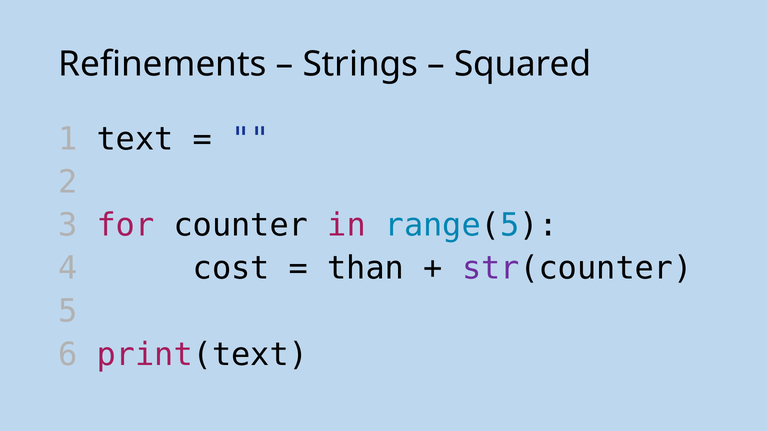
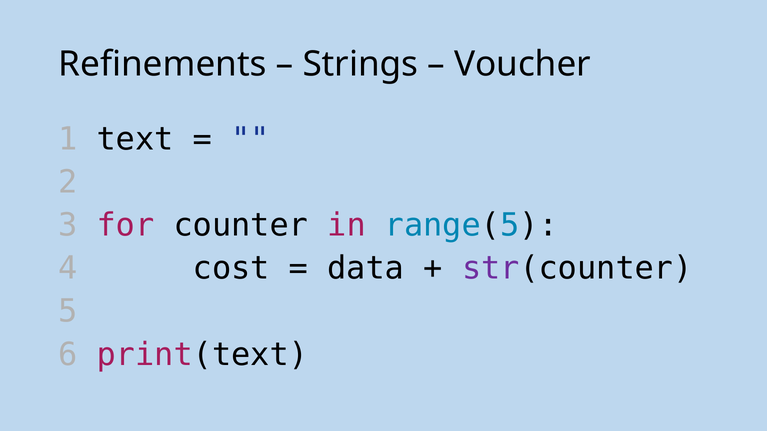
Squared: Squared -> Voucher (523, 64)
than: than -> data (366, 269)
